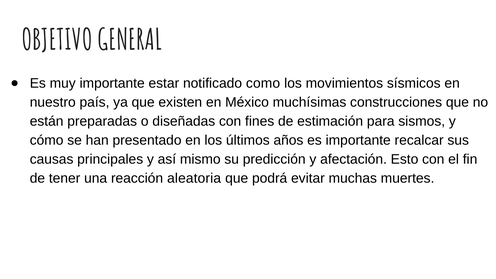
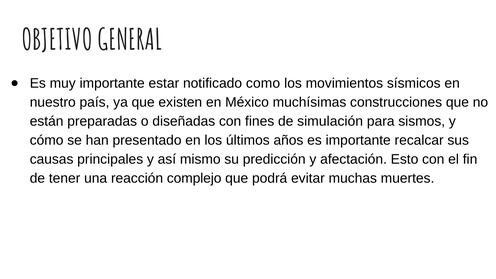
estimación: estimación -> simulación (330, 121)
aleatoria: aleatoria -> complejo (194, 178)
